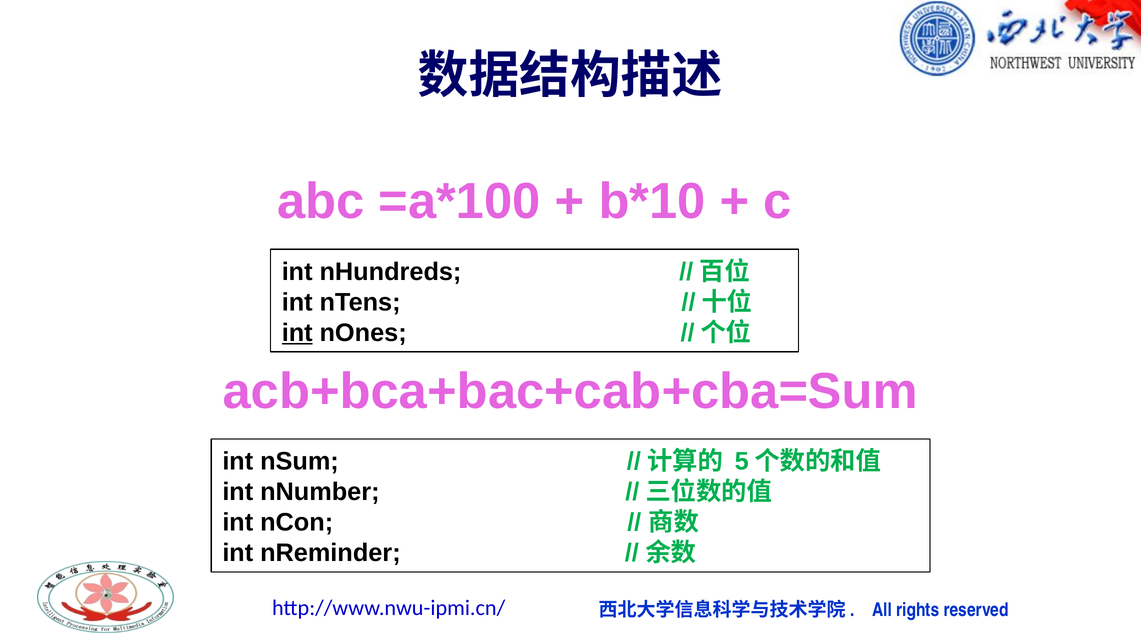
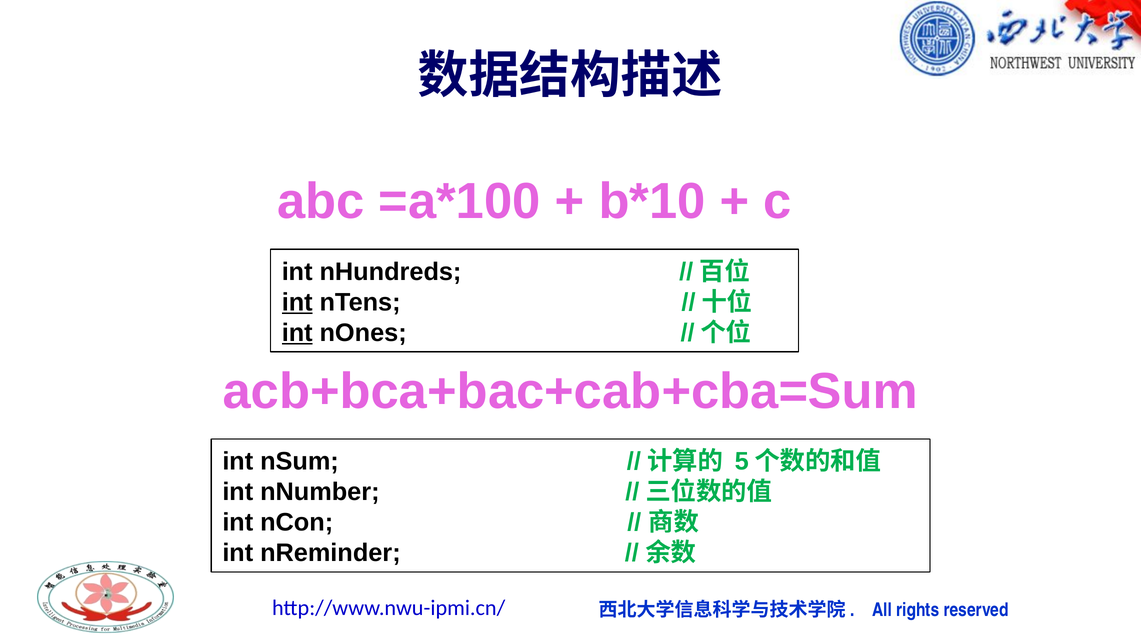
int underline: none -> present (297, 302)
